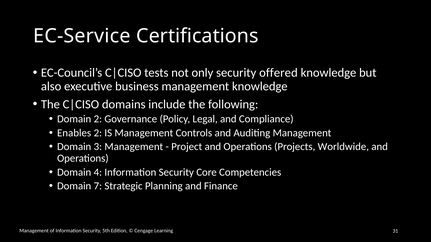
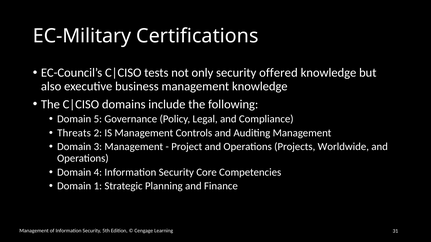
EC-Service: EC-Service -> EC-Military (82, 36)
Domain 2: 2 -> 5 (98, 119)
Enables: Enables -> Threats (74, 133)
7: 7 -> 1 (98, 186)
